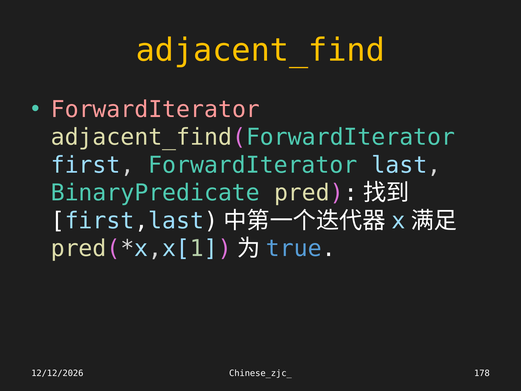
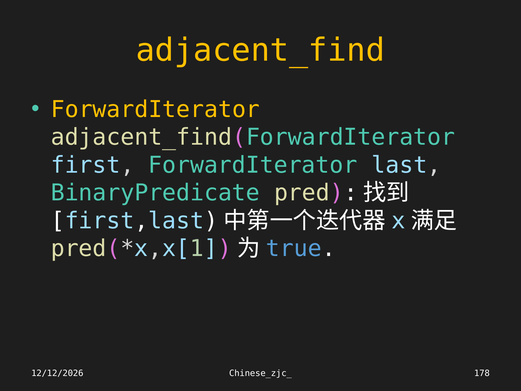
ForwardIterator colour: pink -> yellow (155, 109)
